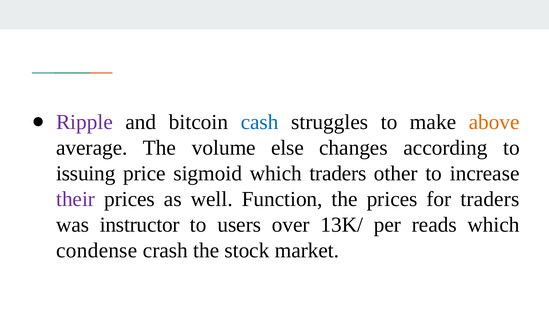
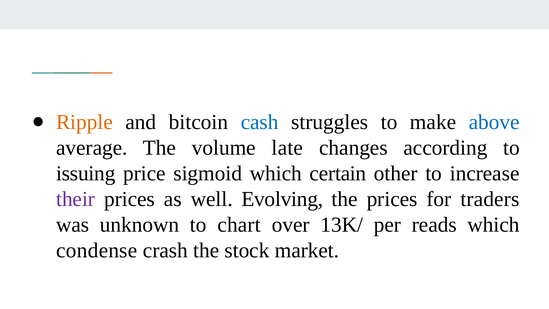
Ripple colour: purple -> orange (84, 122)
above colour: orange -> blue (494, 122)
else: else -> late (287, 148)
which traders: traders -> certain (338, 173)
Function: Function -> Evolving (282, 199)
instructor: instructor -> unknown (140, 225)
users: users -> chart (239, 225)
